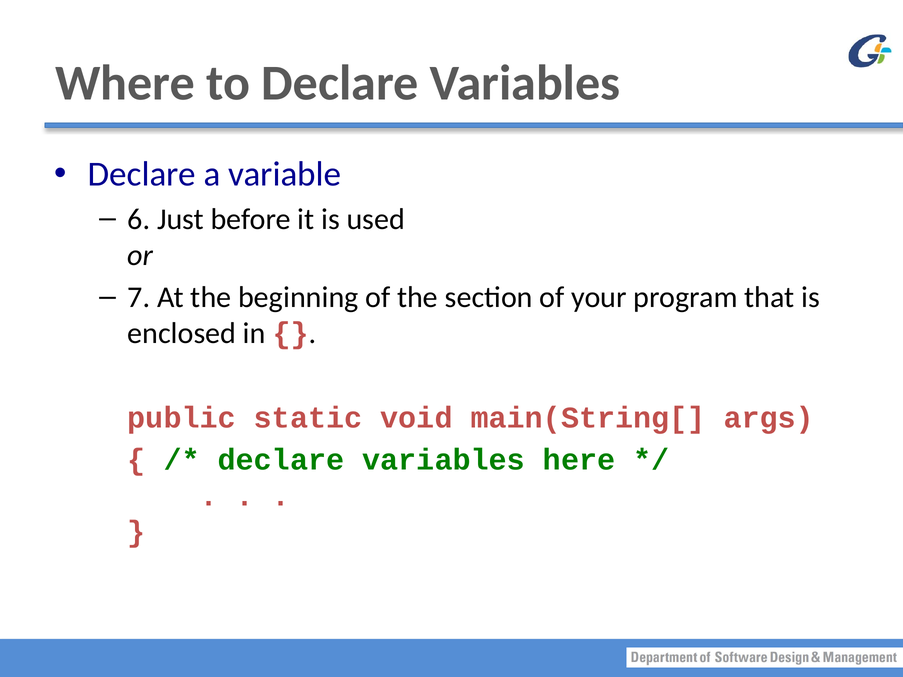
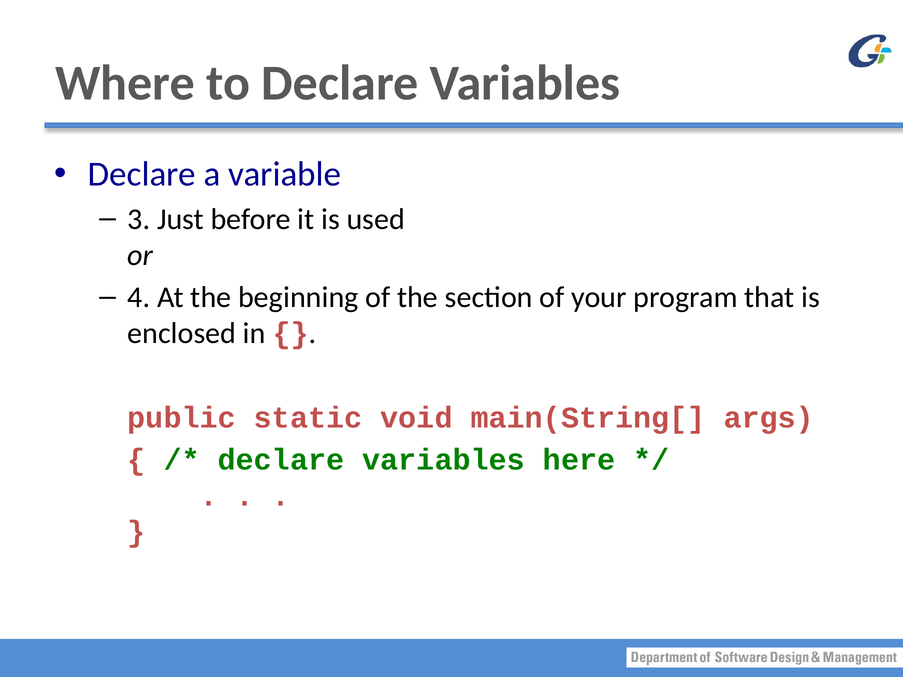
6: 6 -> 3 (139, 219)
7: 7 -> 4 (139, 298)
